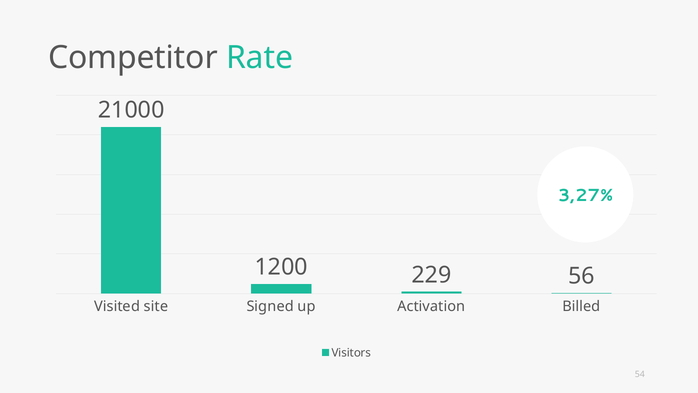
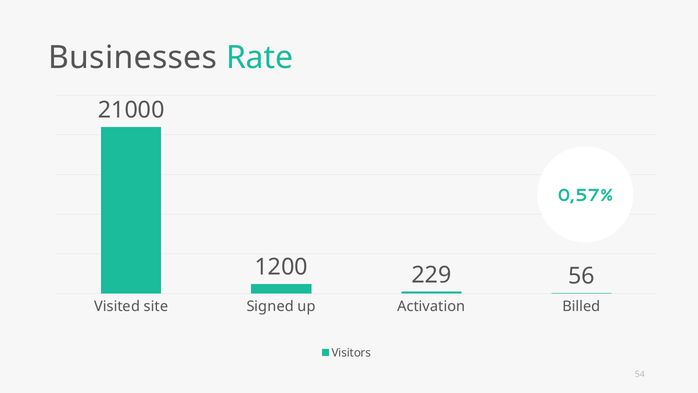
Competitor: Competitor -> Businesses (133, 57)
3,27%: 3,27% -> 0,57% (585, 195)
